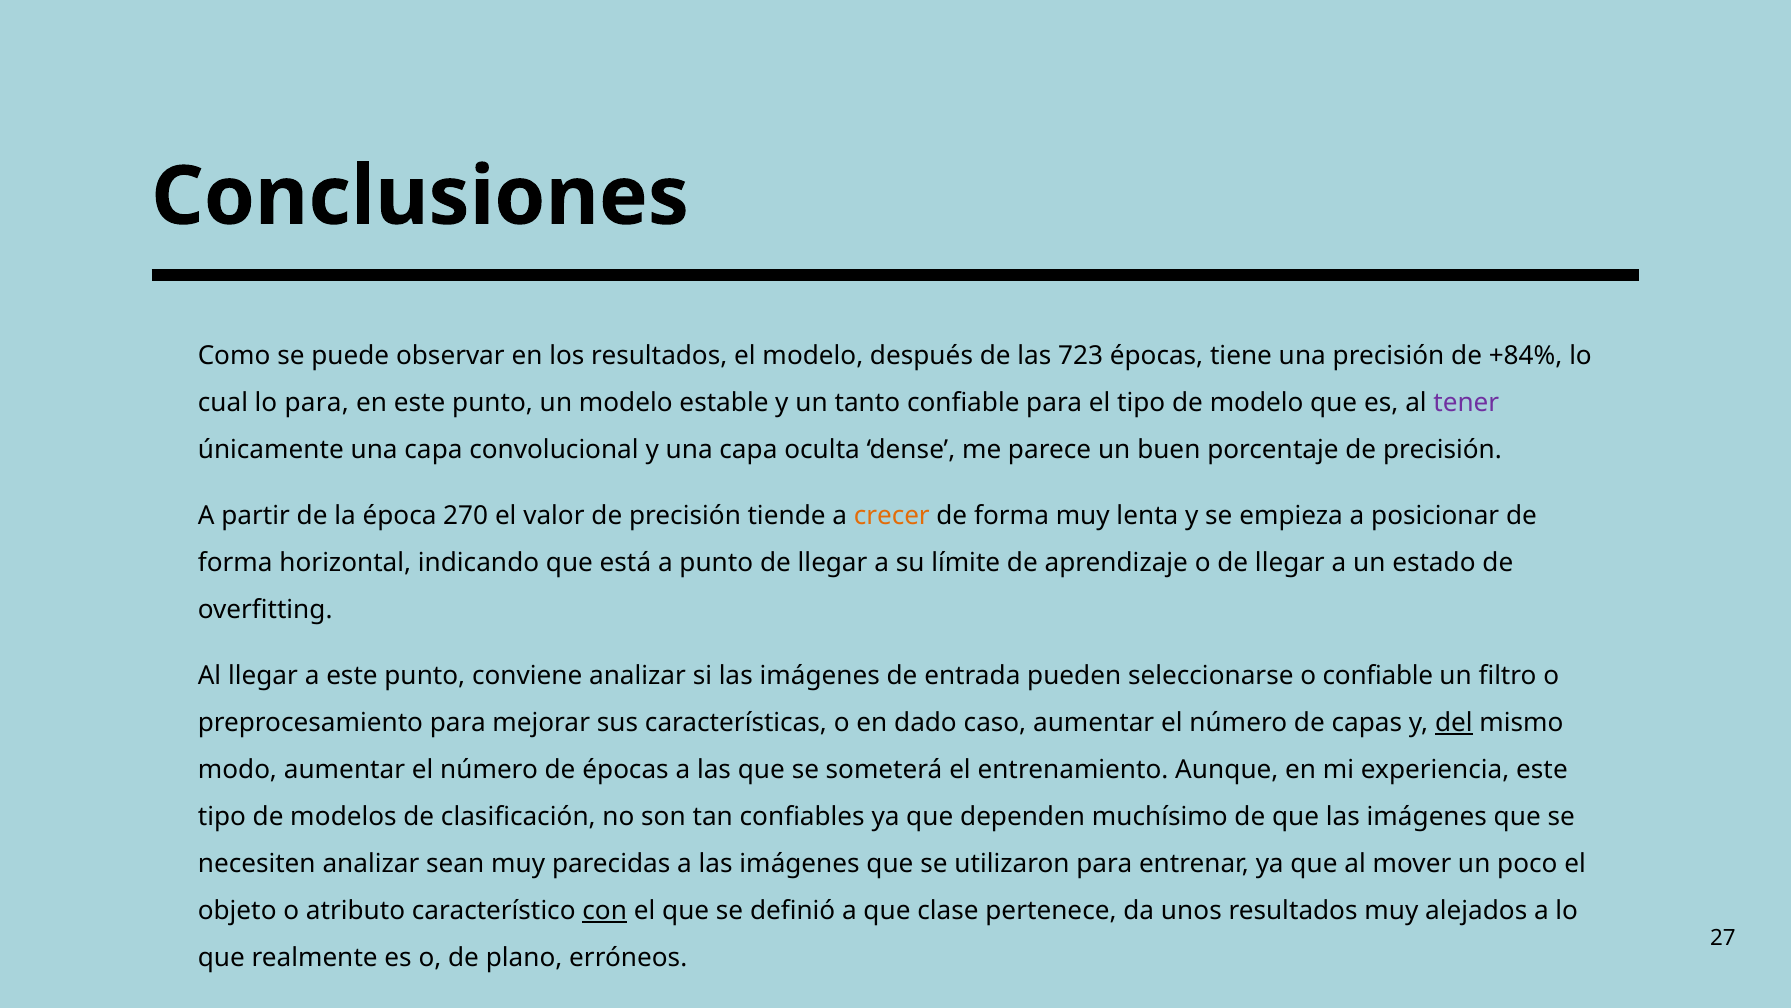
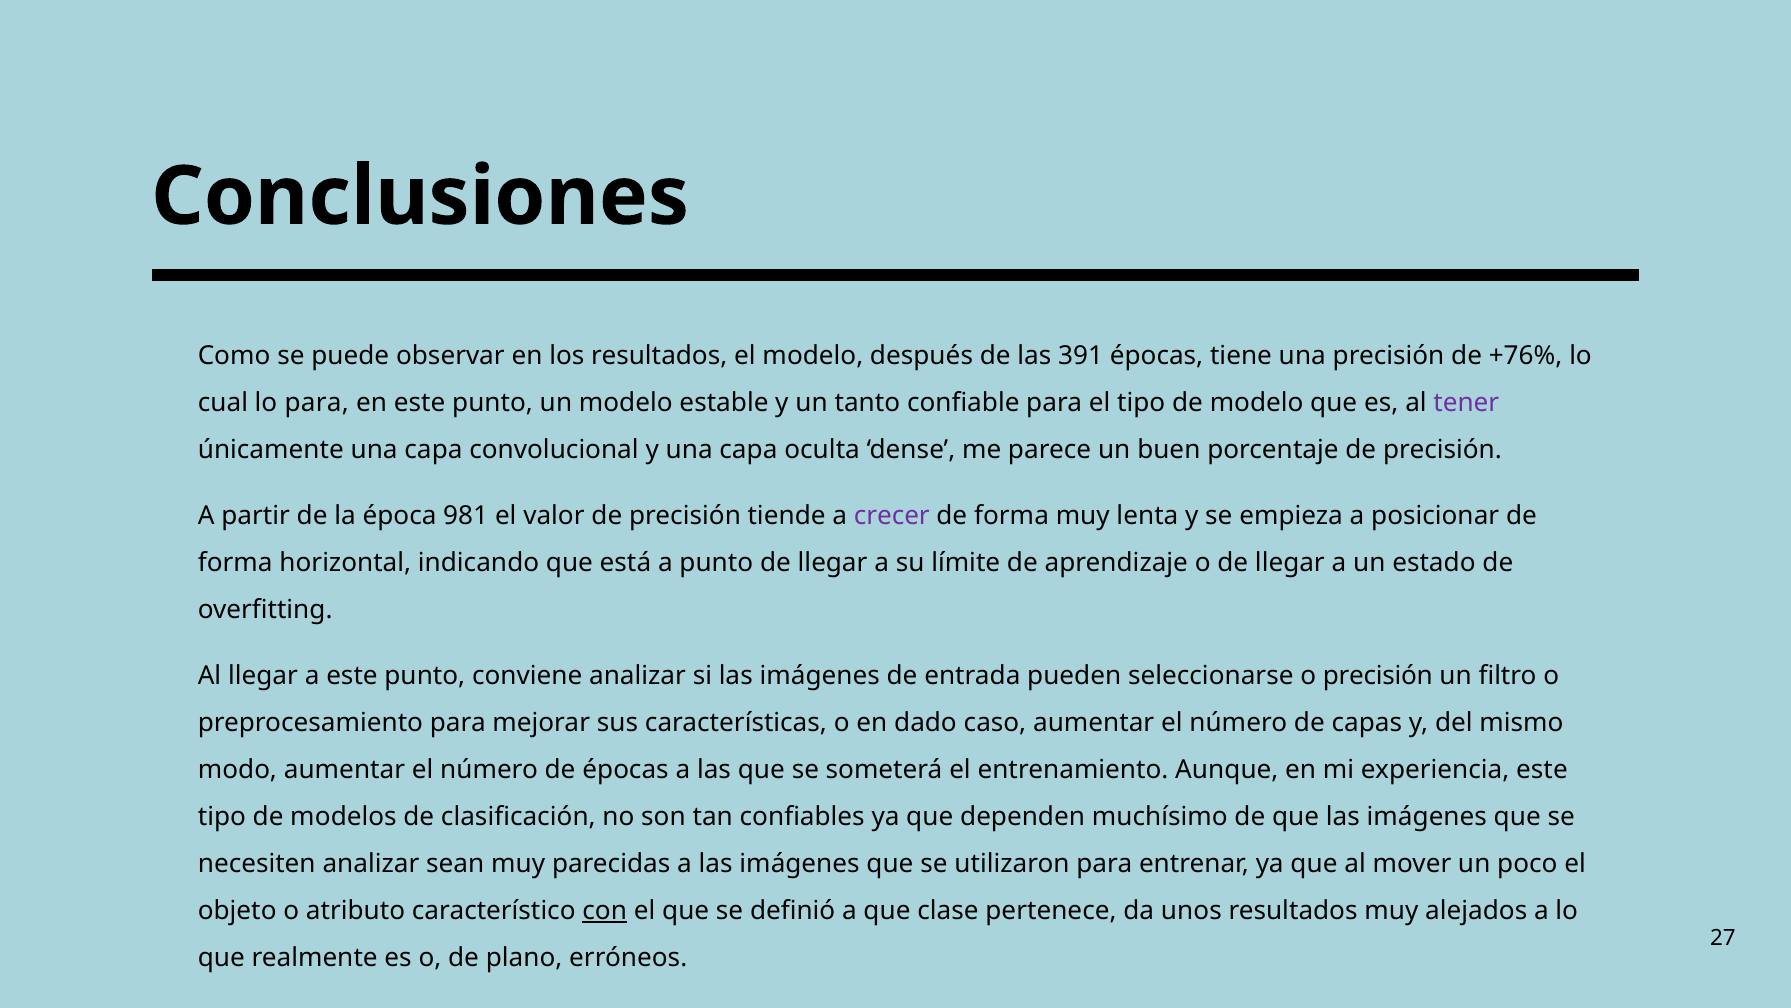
723: 723 -> 391 (1081, 356)
+84%: +84% -> +76% (1526, 356)
270: 270 -> 981 (466, 516)
crecer colour: orange -> purple (892, 516)
o confiable: confiable -> precisión (1378, 675)
del underline: present -> none (1454, 722)
